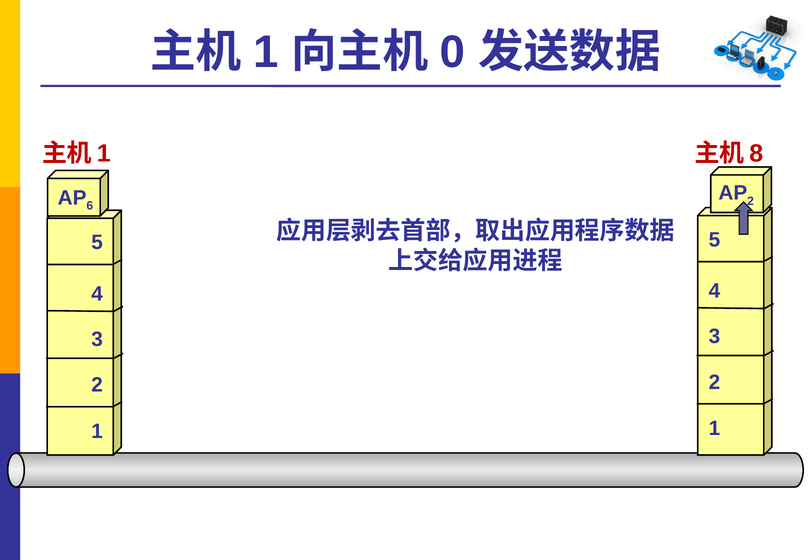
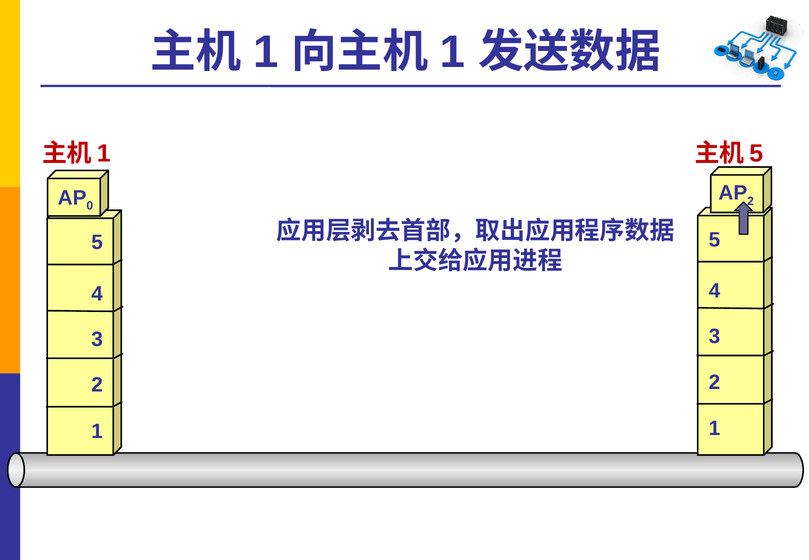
0: 0 -> 1 (453, 52)
8: 8 -> 5 (756, 153)
6: 6 -> 0 (90, 206)
